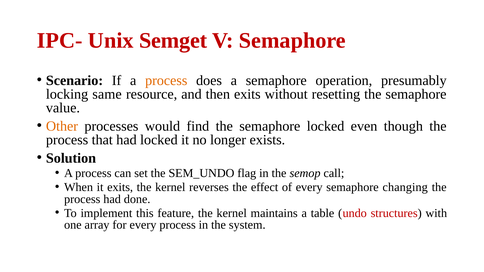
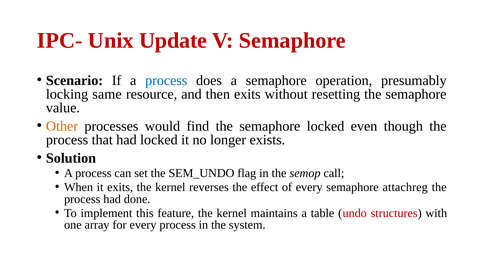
Semget: Semget -> Update (173, 41)
process colour: orange -> blue (166, 81)
changing: changing -> attachreg (405, 187)
